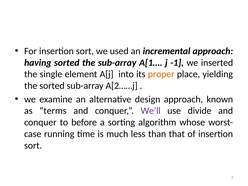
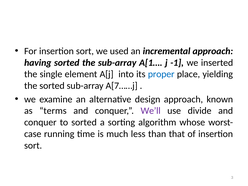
proper colour: orange -> blue (161, 74)
A[2……j: A[2……j -> A[7……j (122, 86)
to before: before -> sorted (84, 122)
